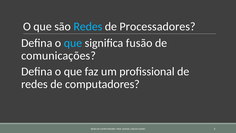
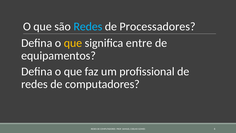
que colour: light blue -> yellow (73, 43)
fusão: fusão -> entre (139, 43)
comunicações: comunicações -> equipamentos (59, 56)
